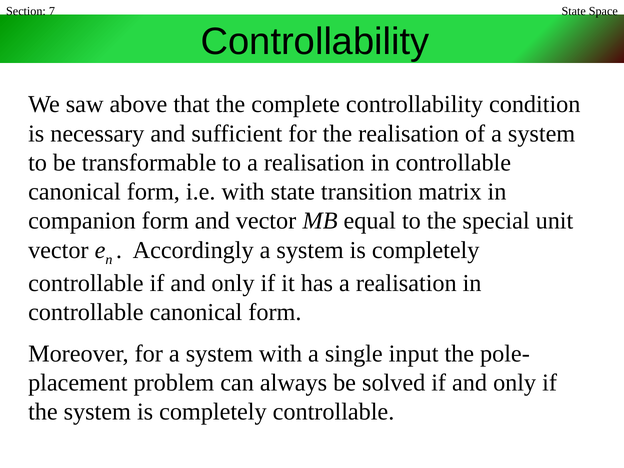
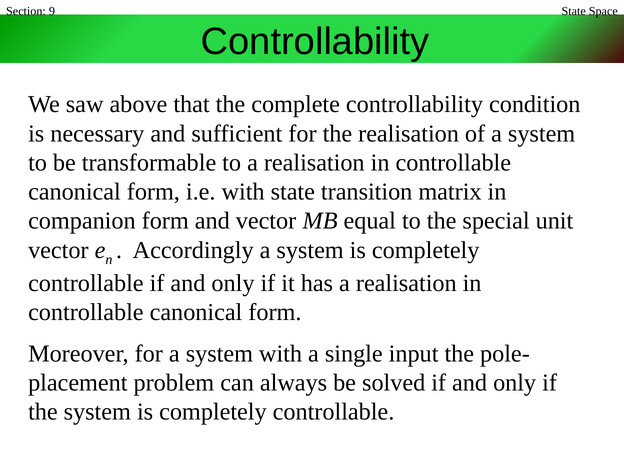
7: 7 -> 9 (52, 11)
